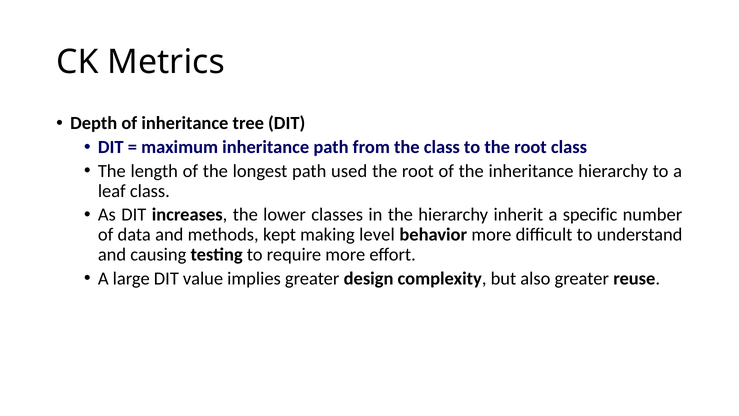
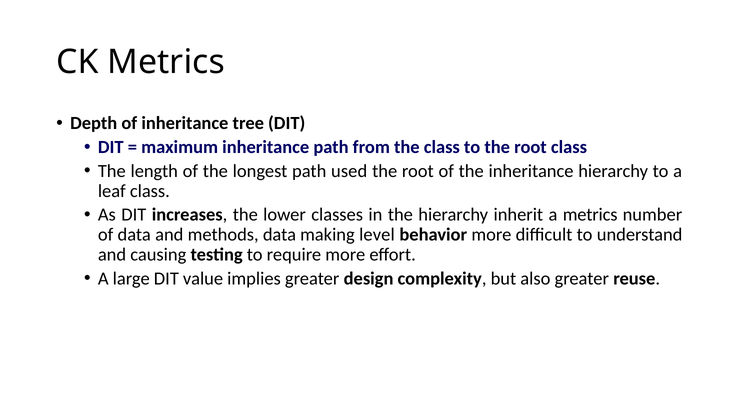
a specific: specific -> metrics (590, 215)
methods kept: kept -> data (279, 235)
